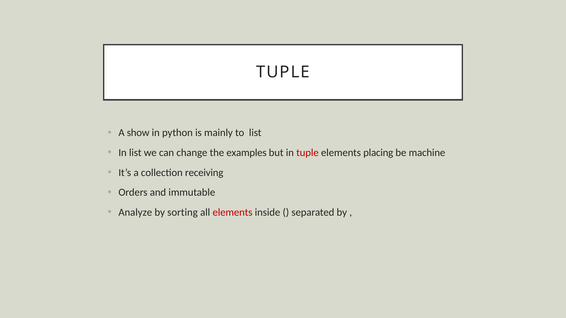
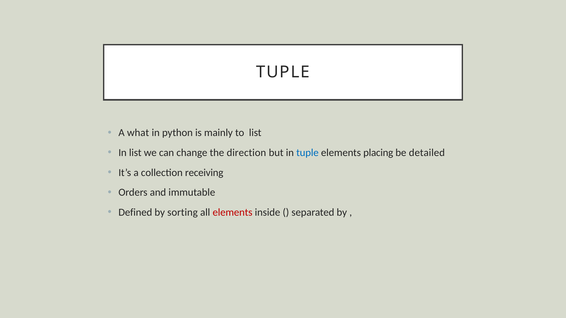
show: show -> what (138, 133)
examples: examples -> direction (246, 153)
tuple colour: red -> blue (307, 153)
machine: machine -> detailed (427, 153)
Analyze: Analyze -> Defined (135, 213)
